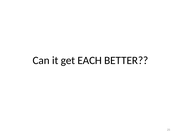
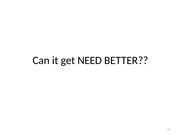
EACH: EACH -> NEED (90, 60)
